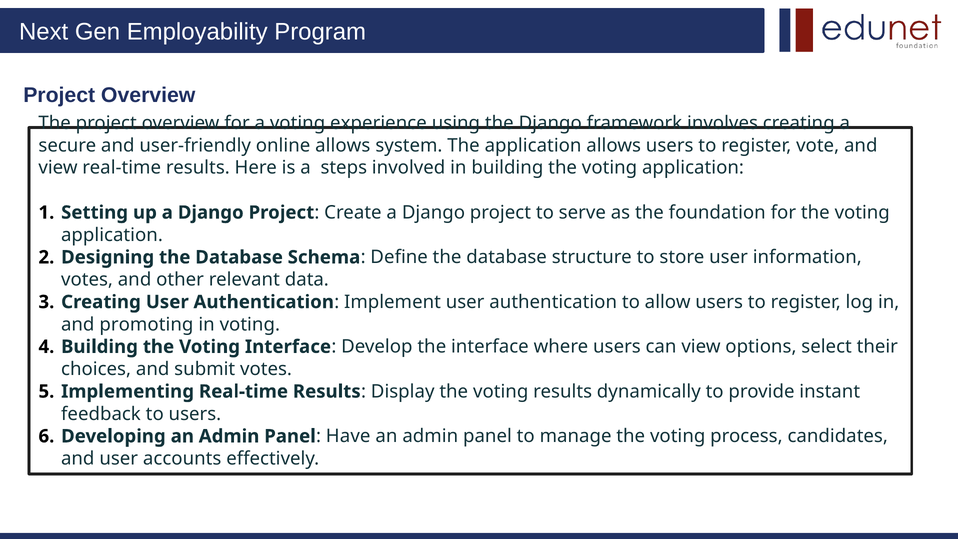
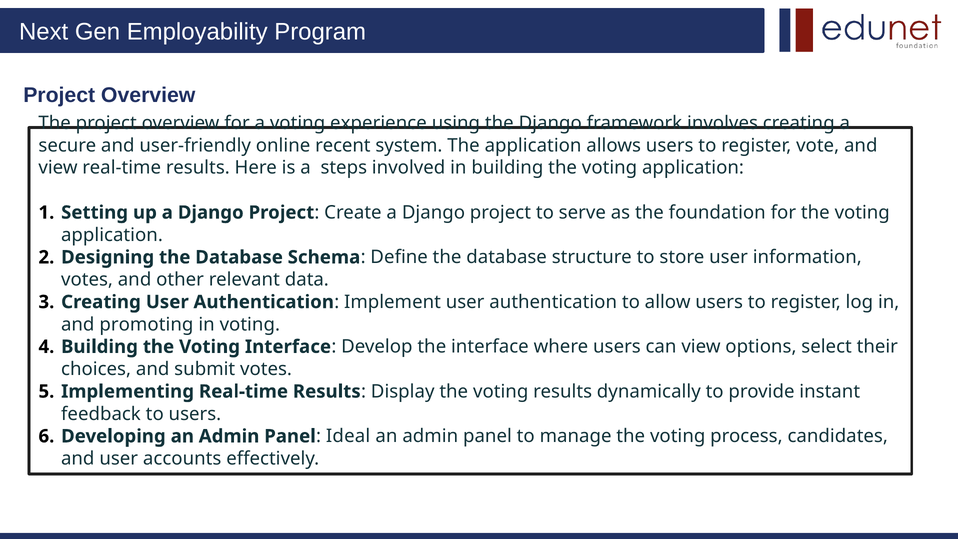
online allows: allows -> recent (343, 145)
Have: Have -> Ideal (348, 436)
